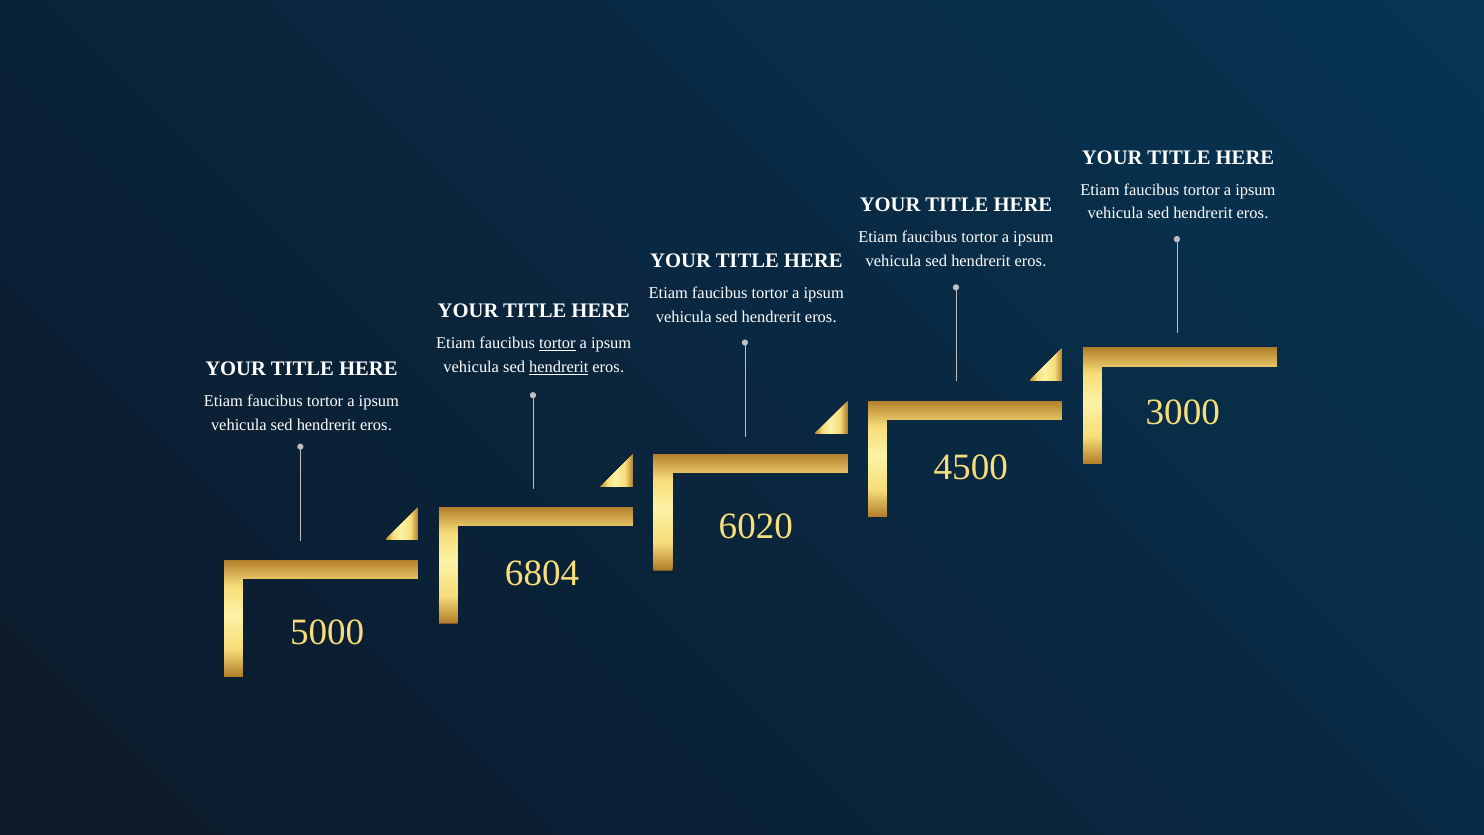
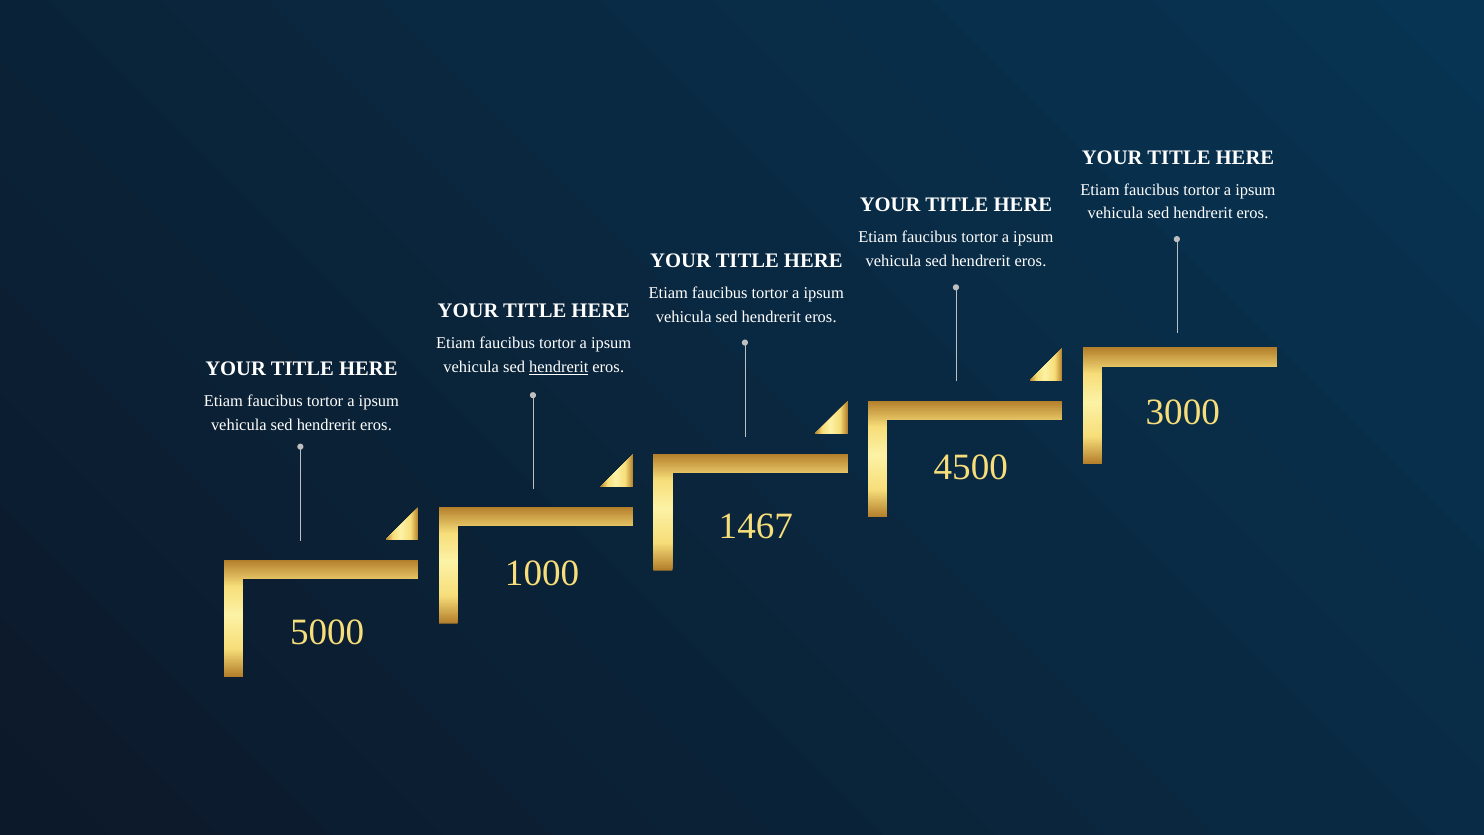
tortor underline: present -> none (557, 343)
6020: 6020 -> 1467 (756, 526)
6804: 6804 -> 1000 (542, 573)
